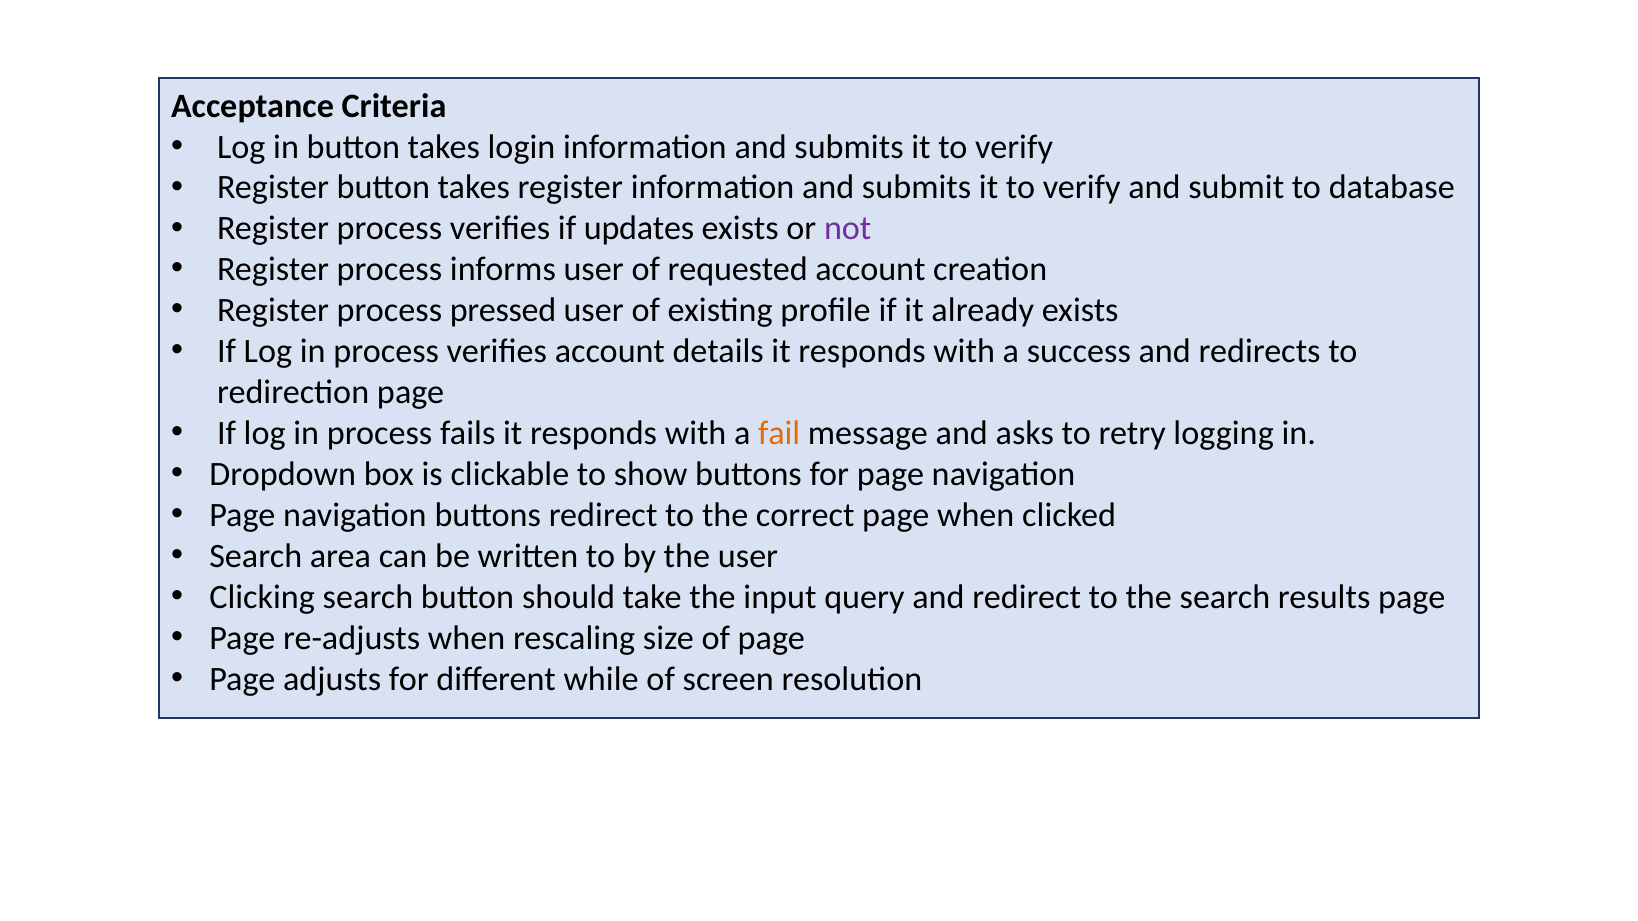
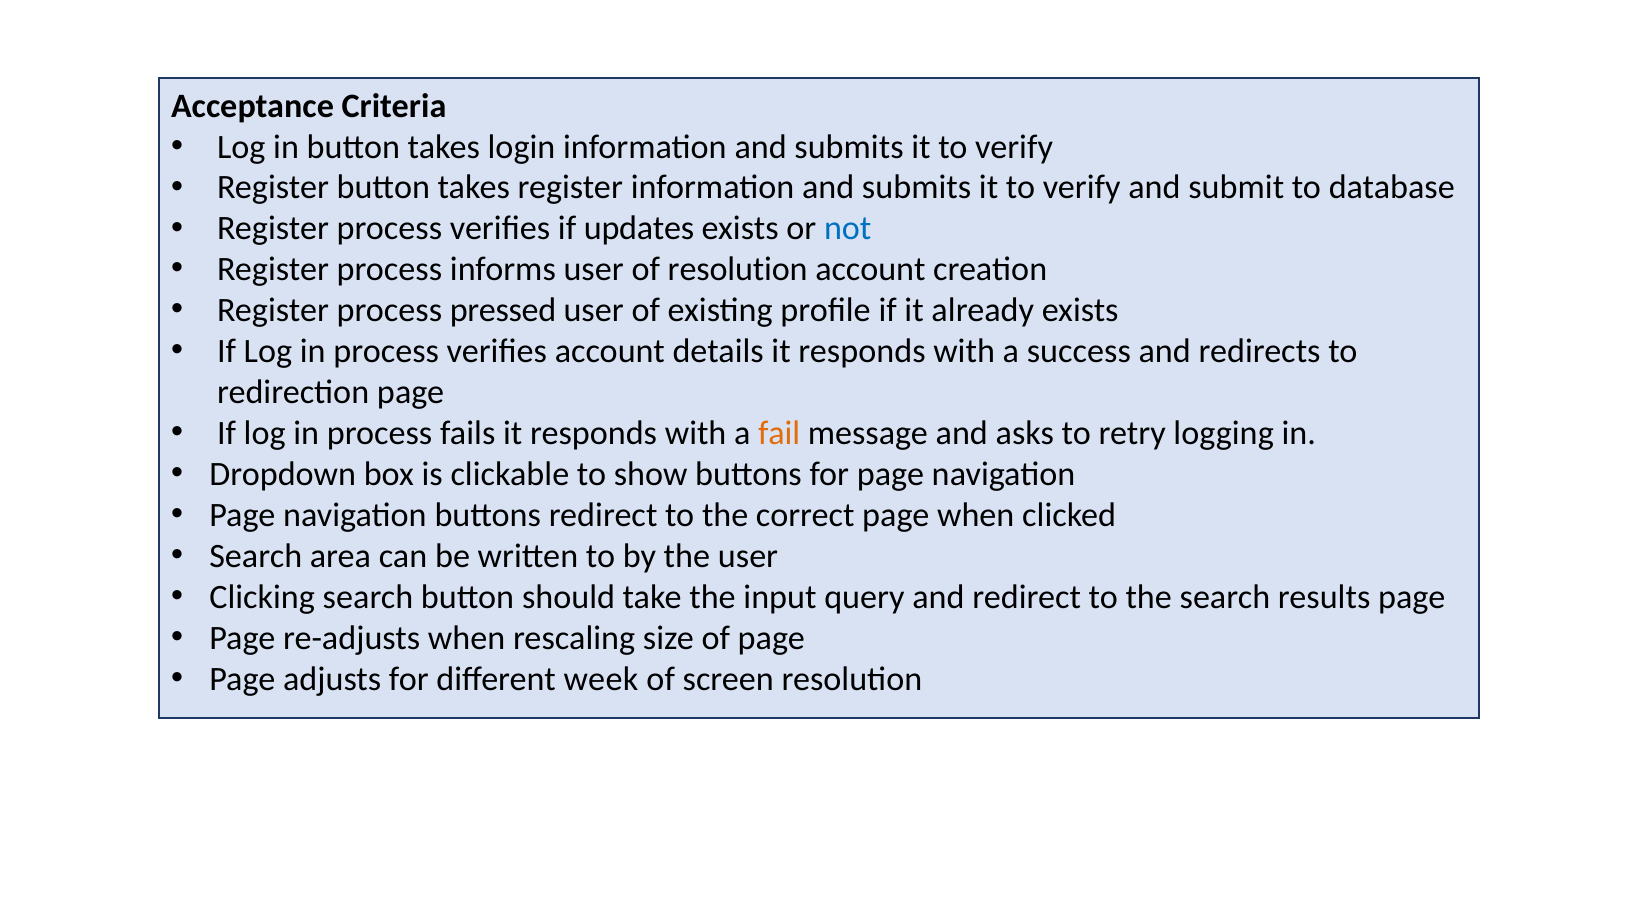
not colour: purple -> blue (848, 229)
of requested: requested -> resolution (738, 270)
while: while -> week (601, 679)
